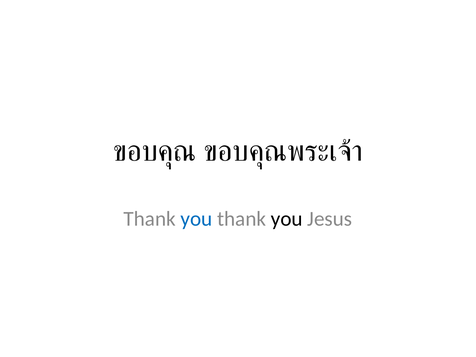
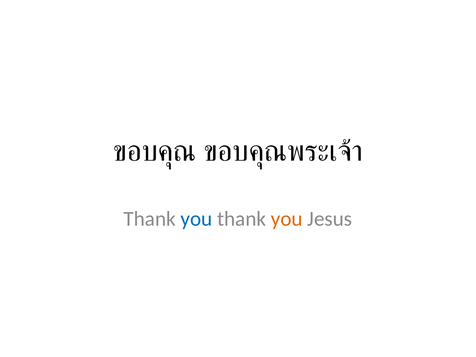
you colour: black -> orange (287, 219)
